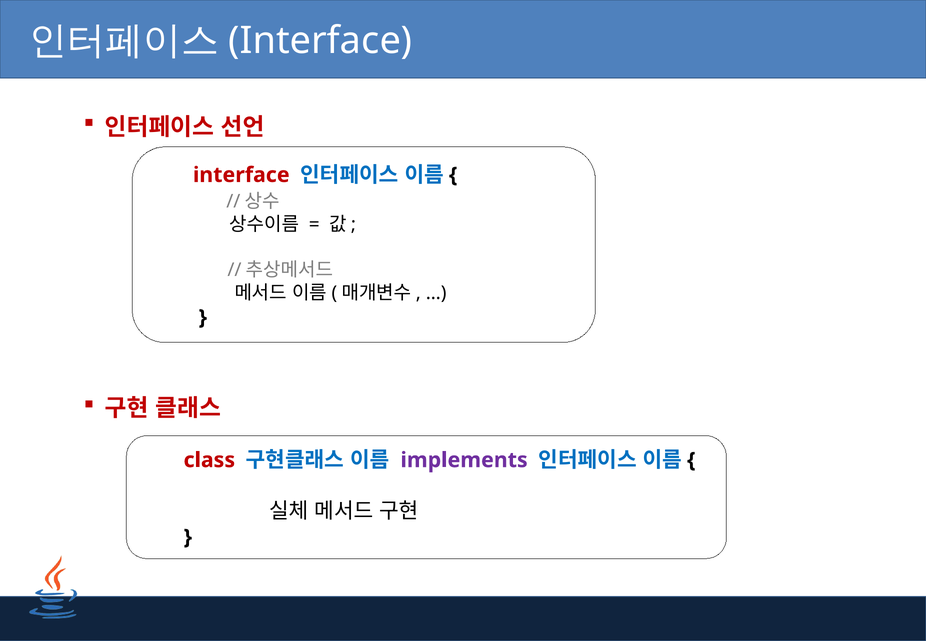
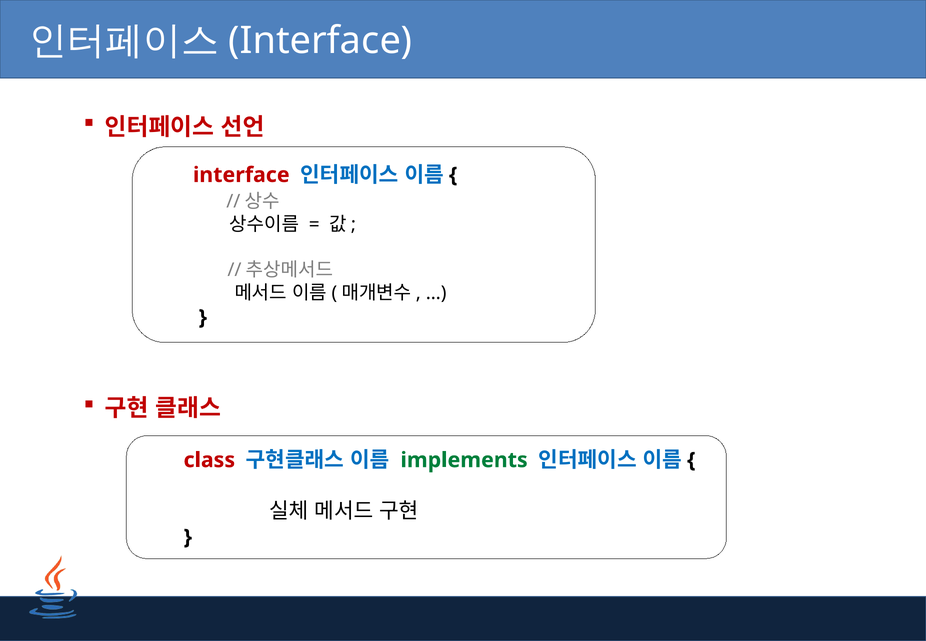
implements colour: purple -> green (464, 460)
